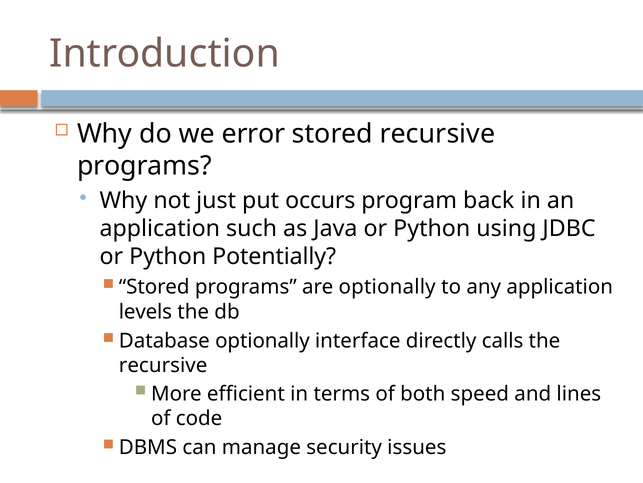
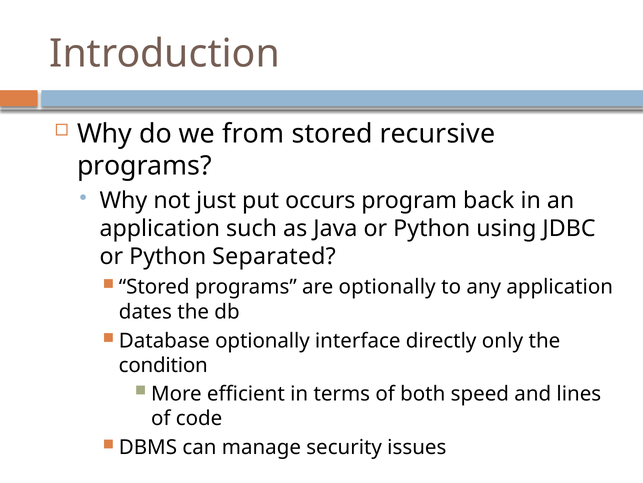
error: error -> from (253, 134)
Potentially: Potentially -> Separated (274, 256)
levels: levels -> dates (145, 311)
calls: calls -> only (502, 340)
recursive: recursive -> condition (163, 365)
